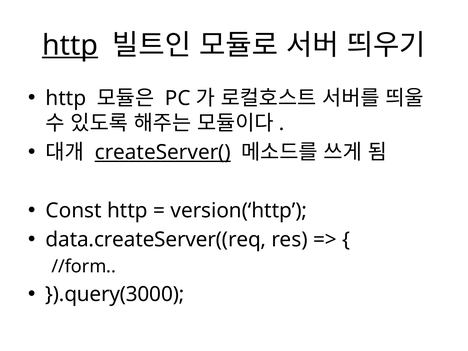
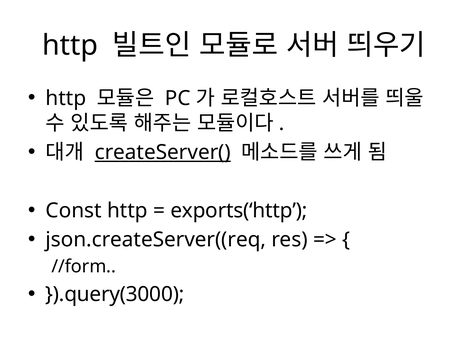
http underline: present -> none (70, 45)
version(‘http: version(‘http -> exports(‘http (239, 211)
data.createServer((req: data.createServer((req -> json.createServer((req (156, 240)
